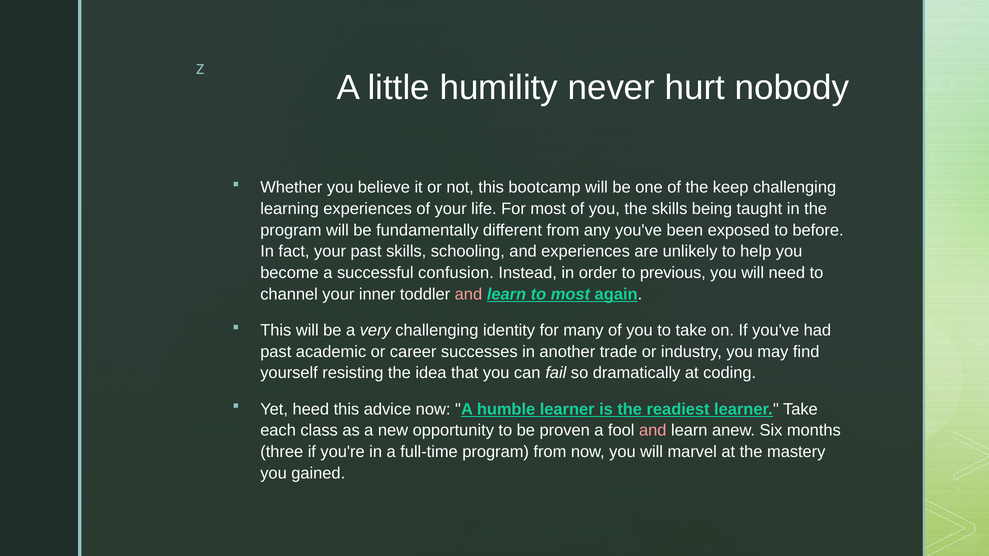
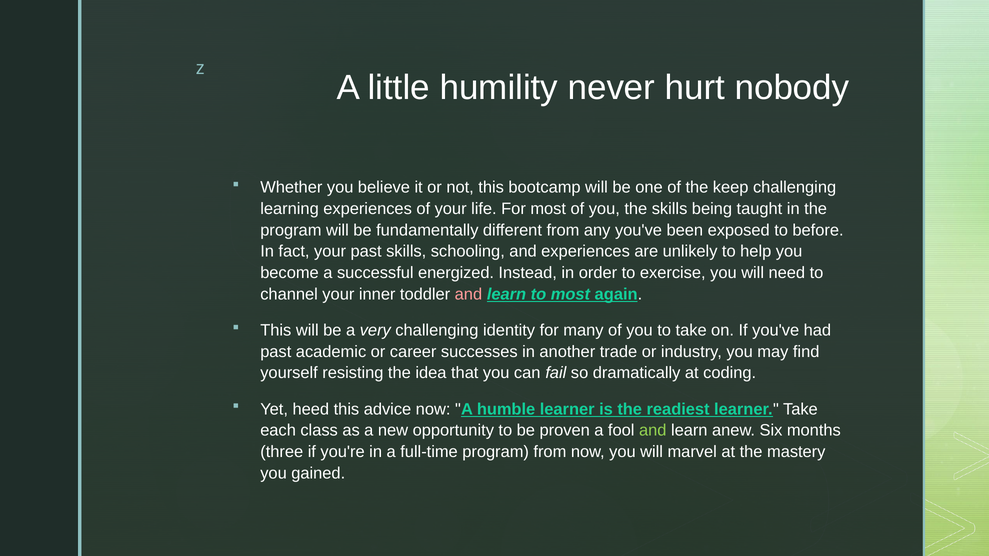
confusion: confusion -> energized (456, 273)
previous: previous -> exercise (673, 273)
and colour: pink -> light green (653, 431)
